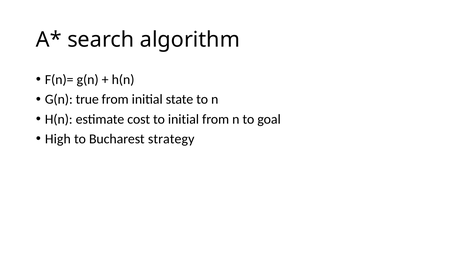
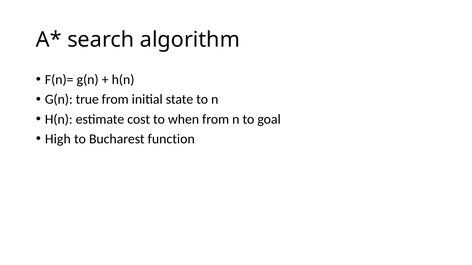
to initial: initial -> when (184, 119)
strategy: strategy -> function (171, 139)
